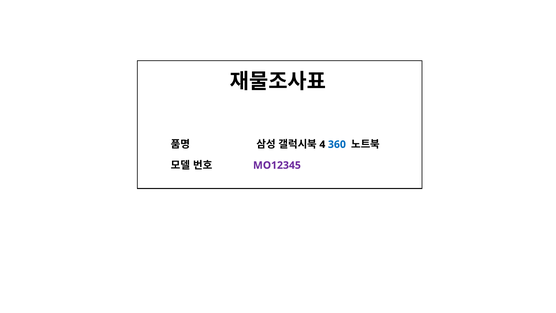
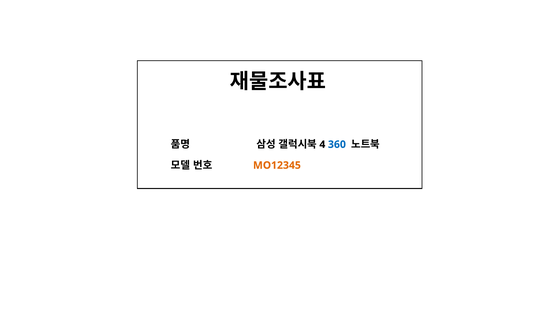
MO12345 colour: purple -> orange (277, 165)
